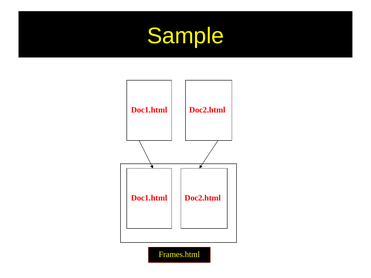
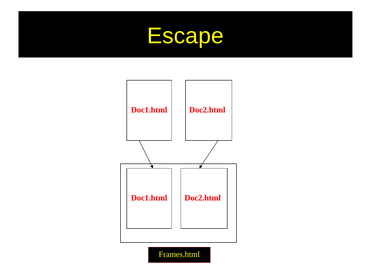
Sample: Sample -> Escape (185, 36)
